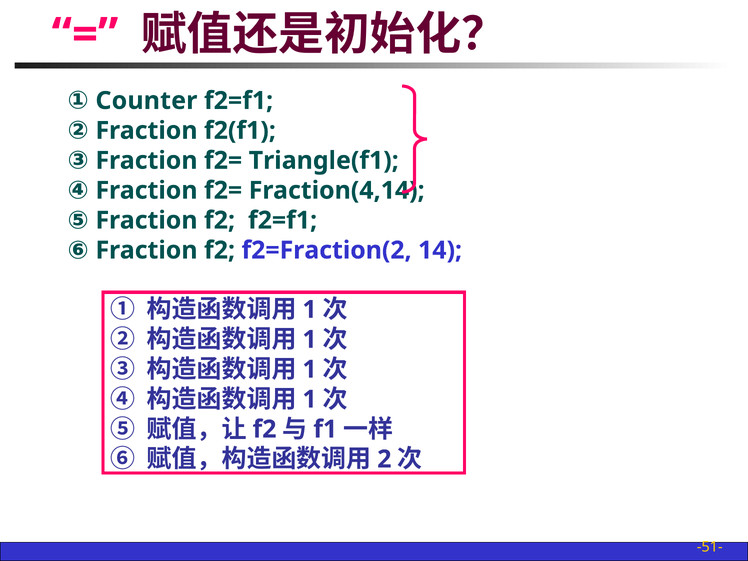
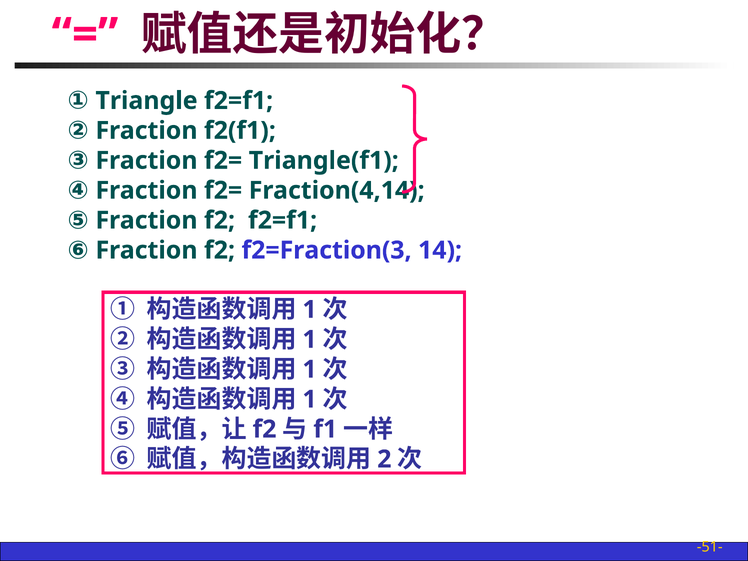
Counter: Counter -> Triangle (146, 101)
f2=Fraction(2: f2=Fraction(2 -> f2=Fraction(3 (327, 250)
